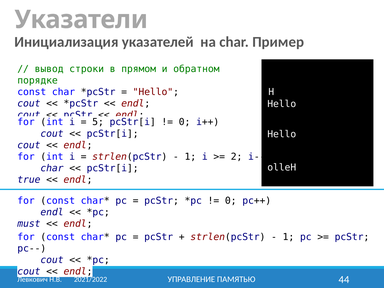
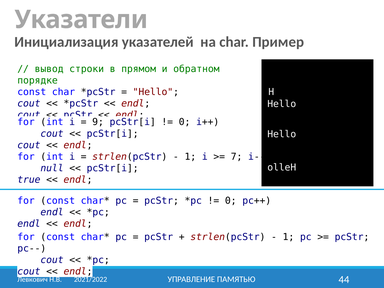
5: 5 -> 9 (98, 122)
2: 2 -> 7 (237, 157)
char: char -> null (52, 168)
must: must -> endl (29, 224)
